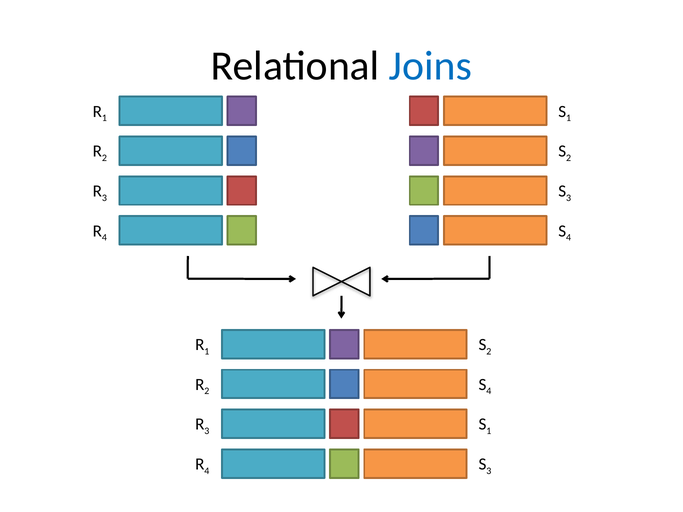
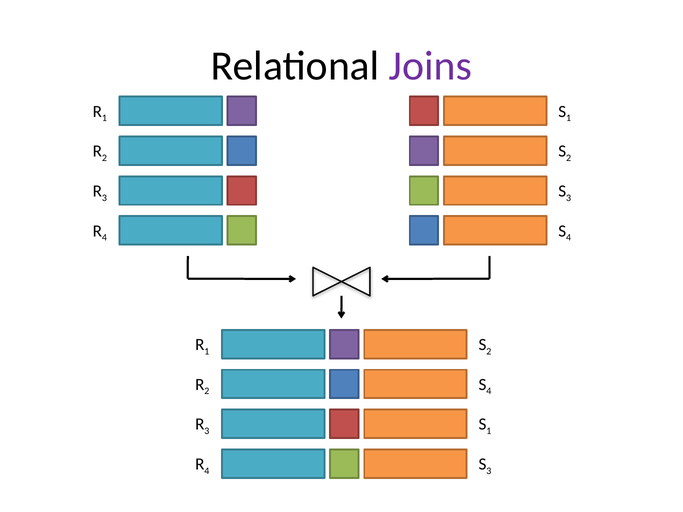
Joins colour: blue -> purple (430, 66)
